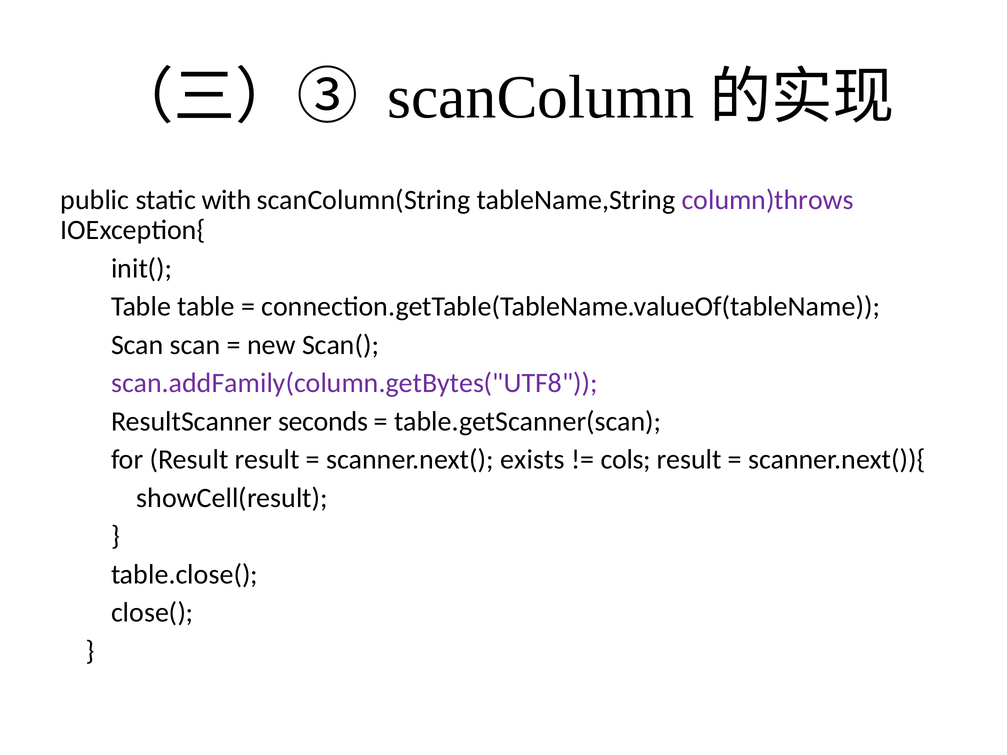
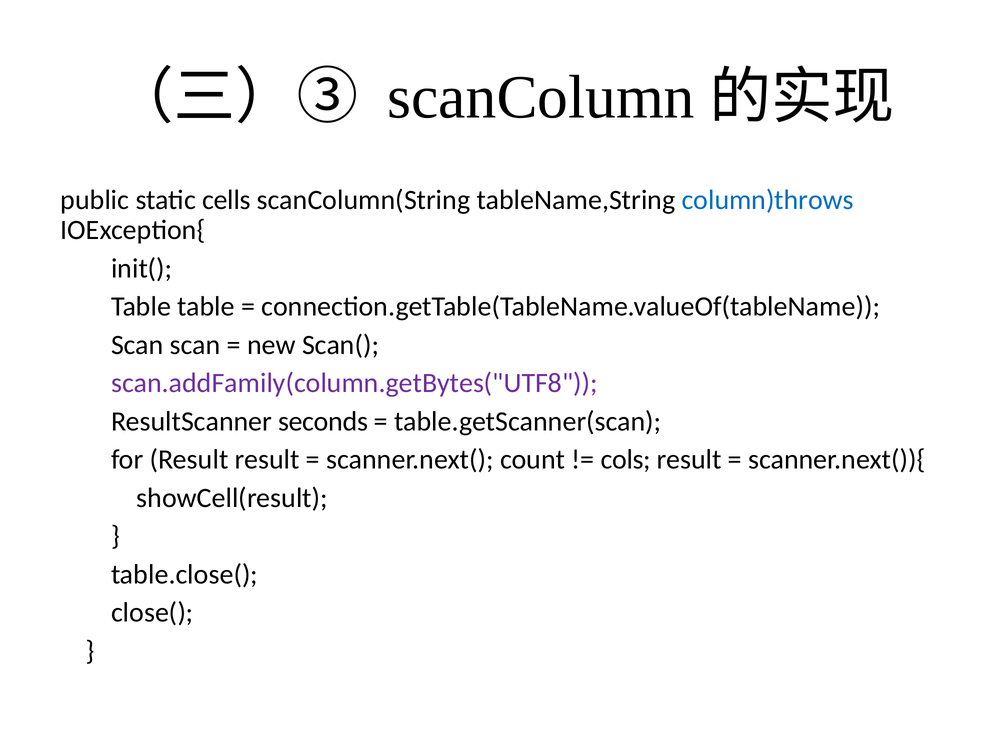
with: with -> cells (226, 200)
column)throws colour: purple -> blue (768, 200)
exists: exists -> count (533, 460)
